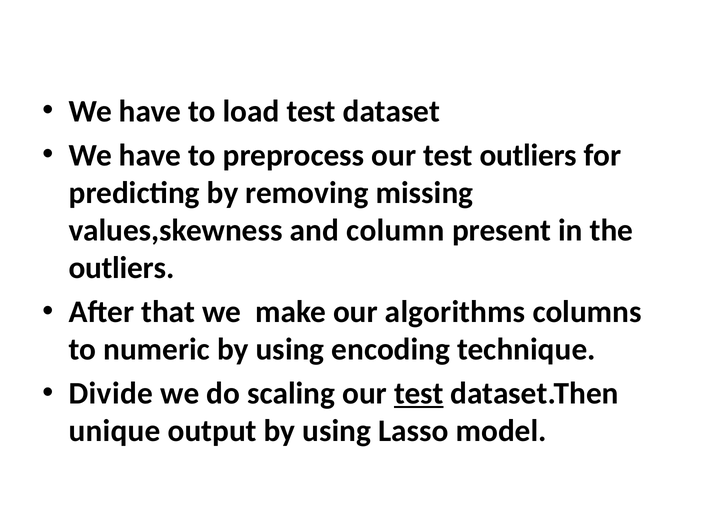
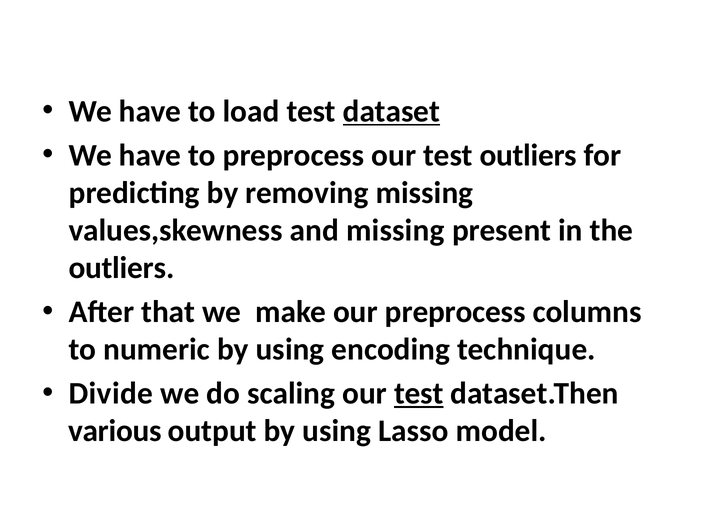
dataset underline: none -> present (391, 111)
and column: column -> missing (395, 230)
our algorithms: algorithms -> preprocess (455, 312)
unique: unique -> various (115, 431)
